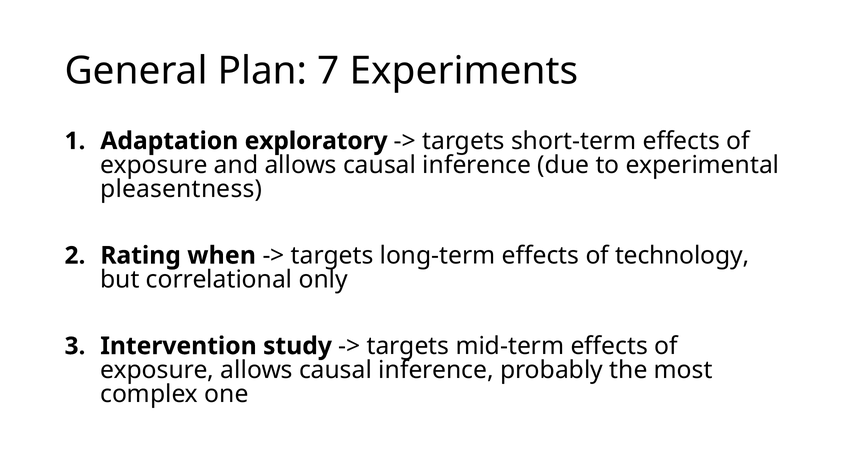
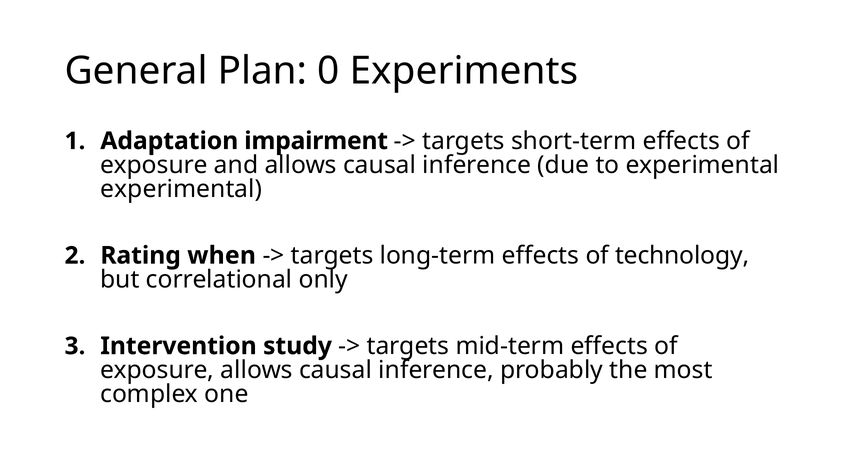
7: 7 -> 0 (328, 71)
exploratory: exploratory -> impairment (316, 141)
pleasentness: pleasentness -> experimental (181, 189)
